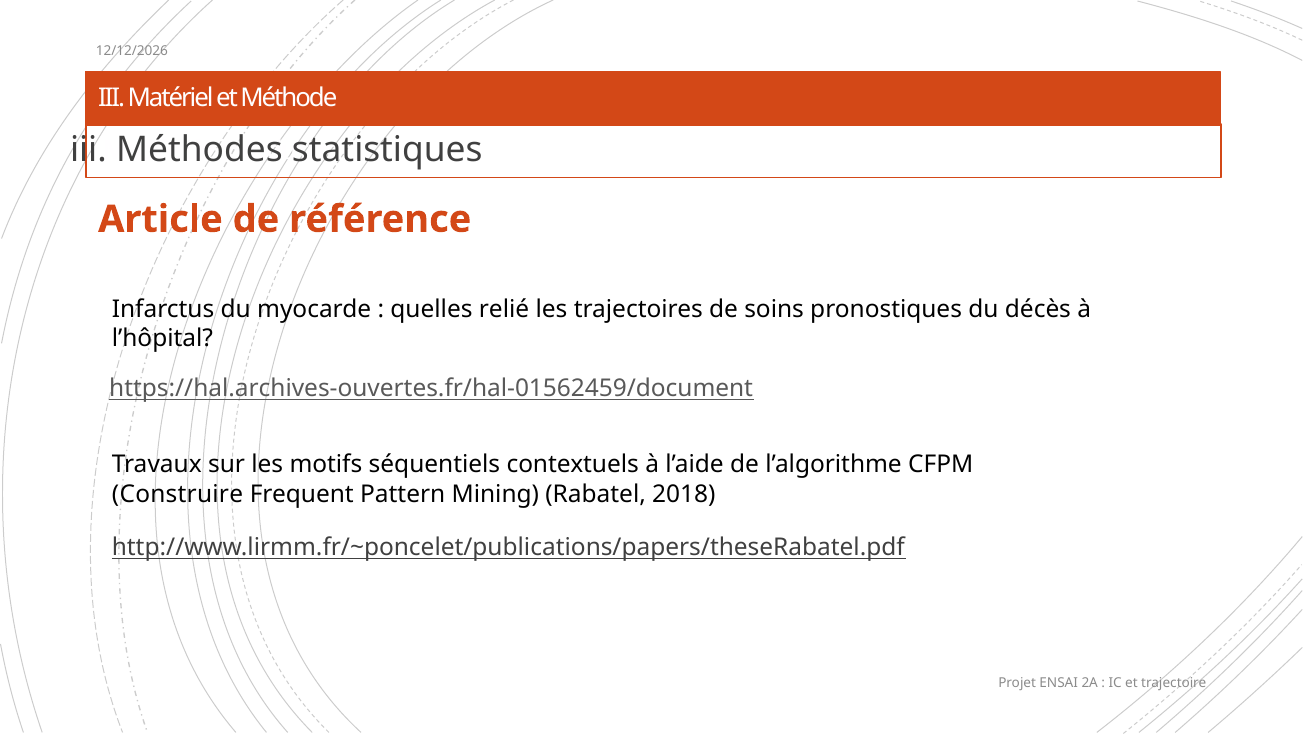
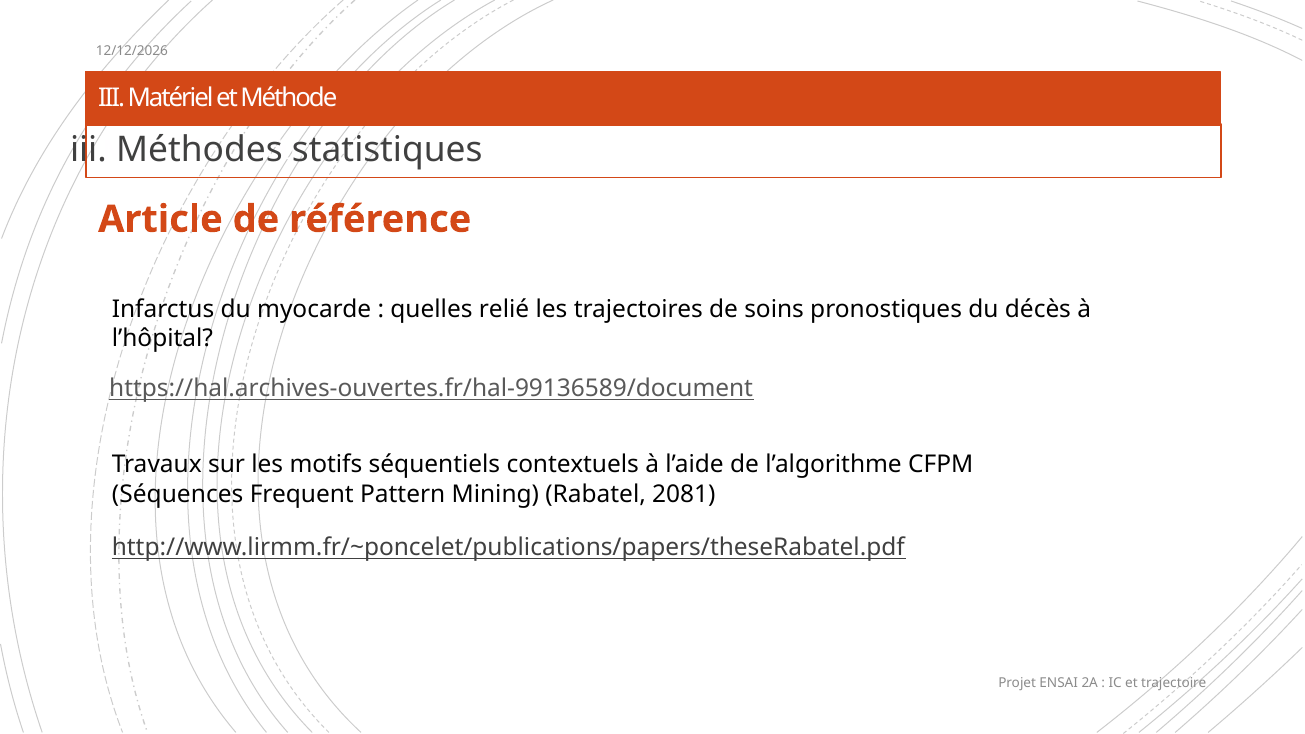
https://hal.archives-ouvertes.fr/hal-01562459/document: https://hal.archives-ouvertes.fr/hal-01562459/document -> https://hal.archives-ouvertes.fr/hal-99136589/document (431, 388)
Construire: Construire -> Séquences (178, 494)
2018: 2018 -> 2081 (684, 494)
